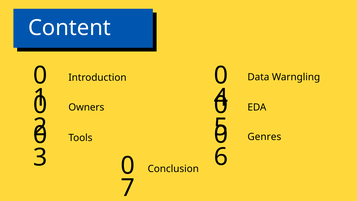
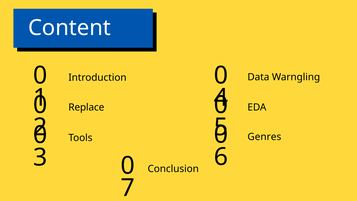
Owners: Owners -> Replace (86, 107)
